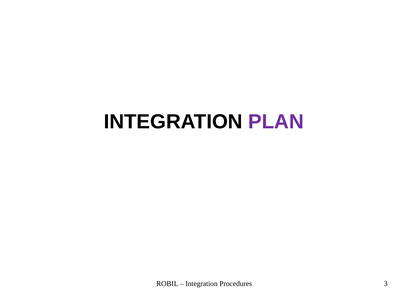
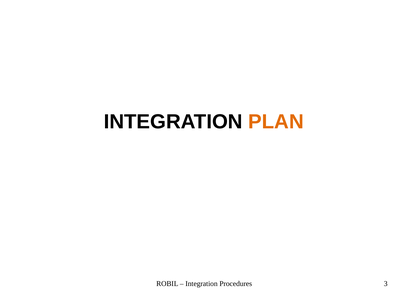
PLAN colour: purple -> orange (276, 122)
